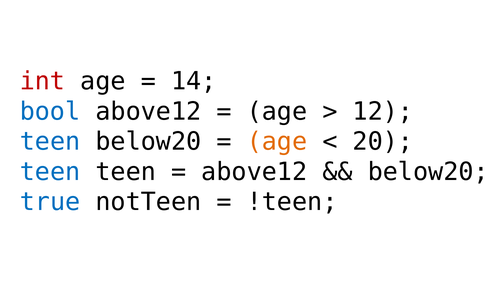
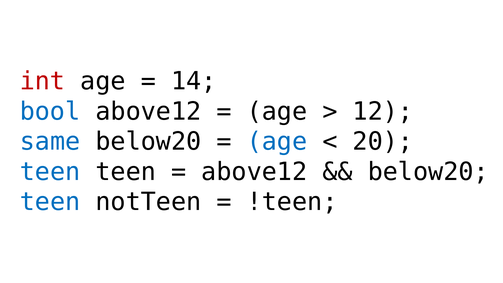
teen: teen -> same (50, 142)
age colour: orange -> blue (277, 142)
true: true -> teen (50, 202)
